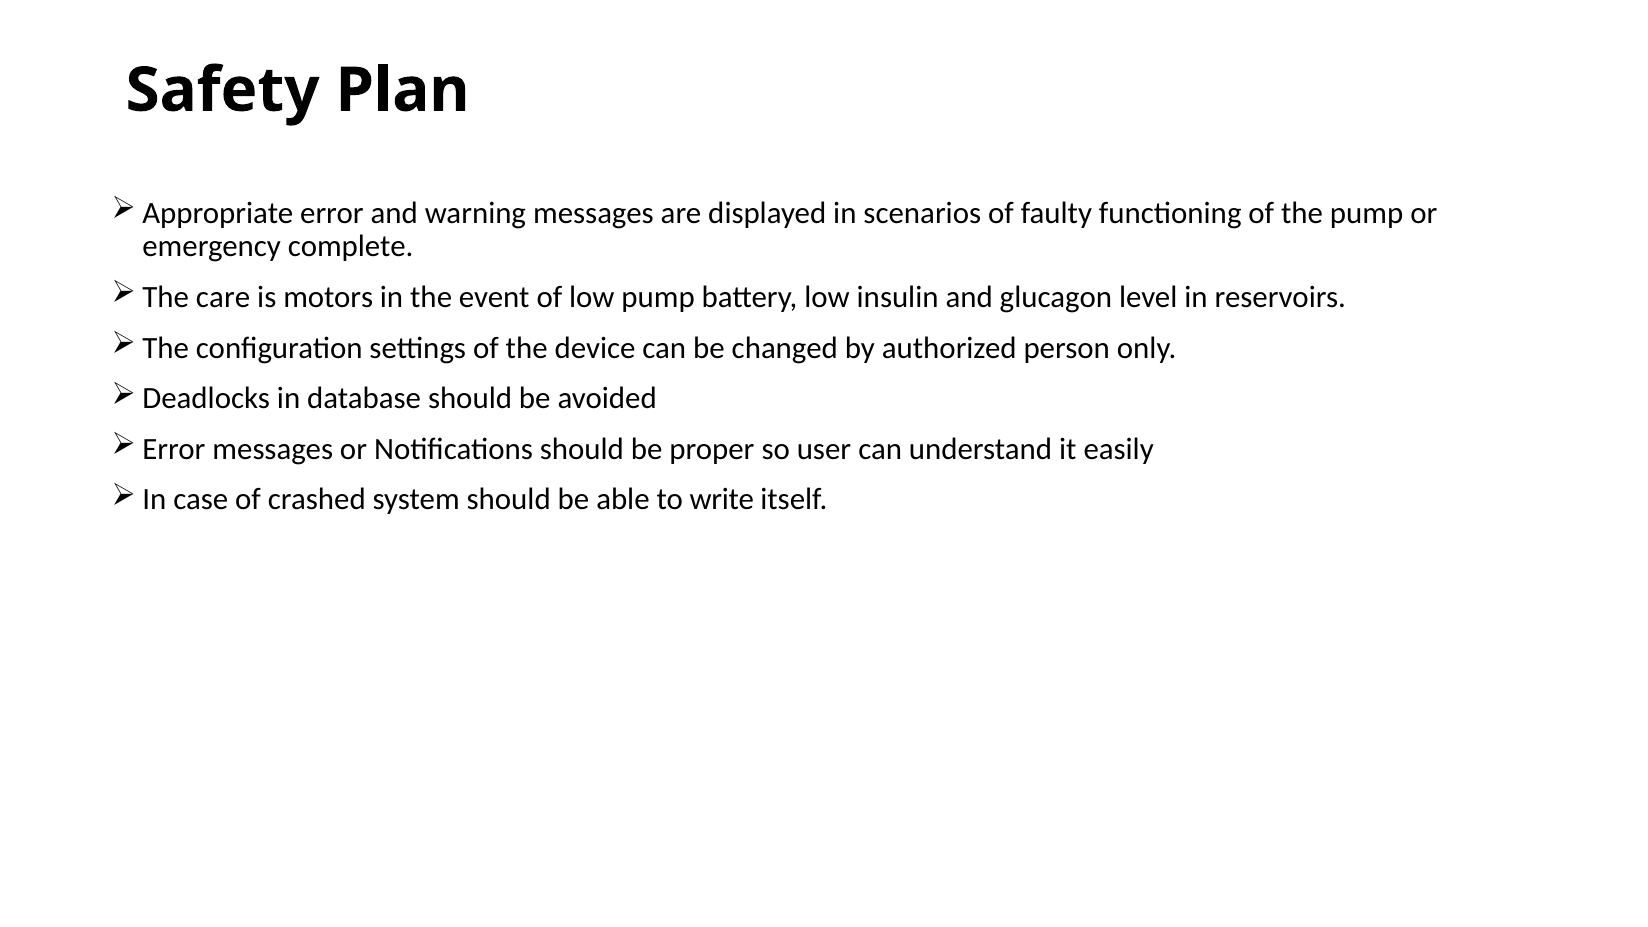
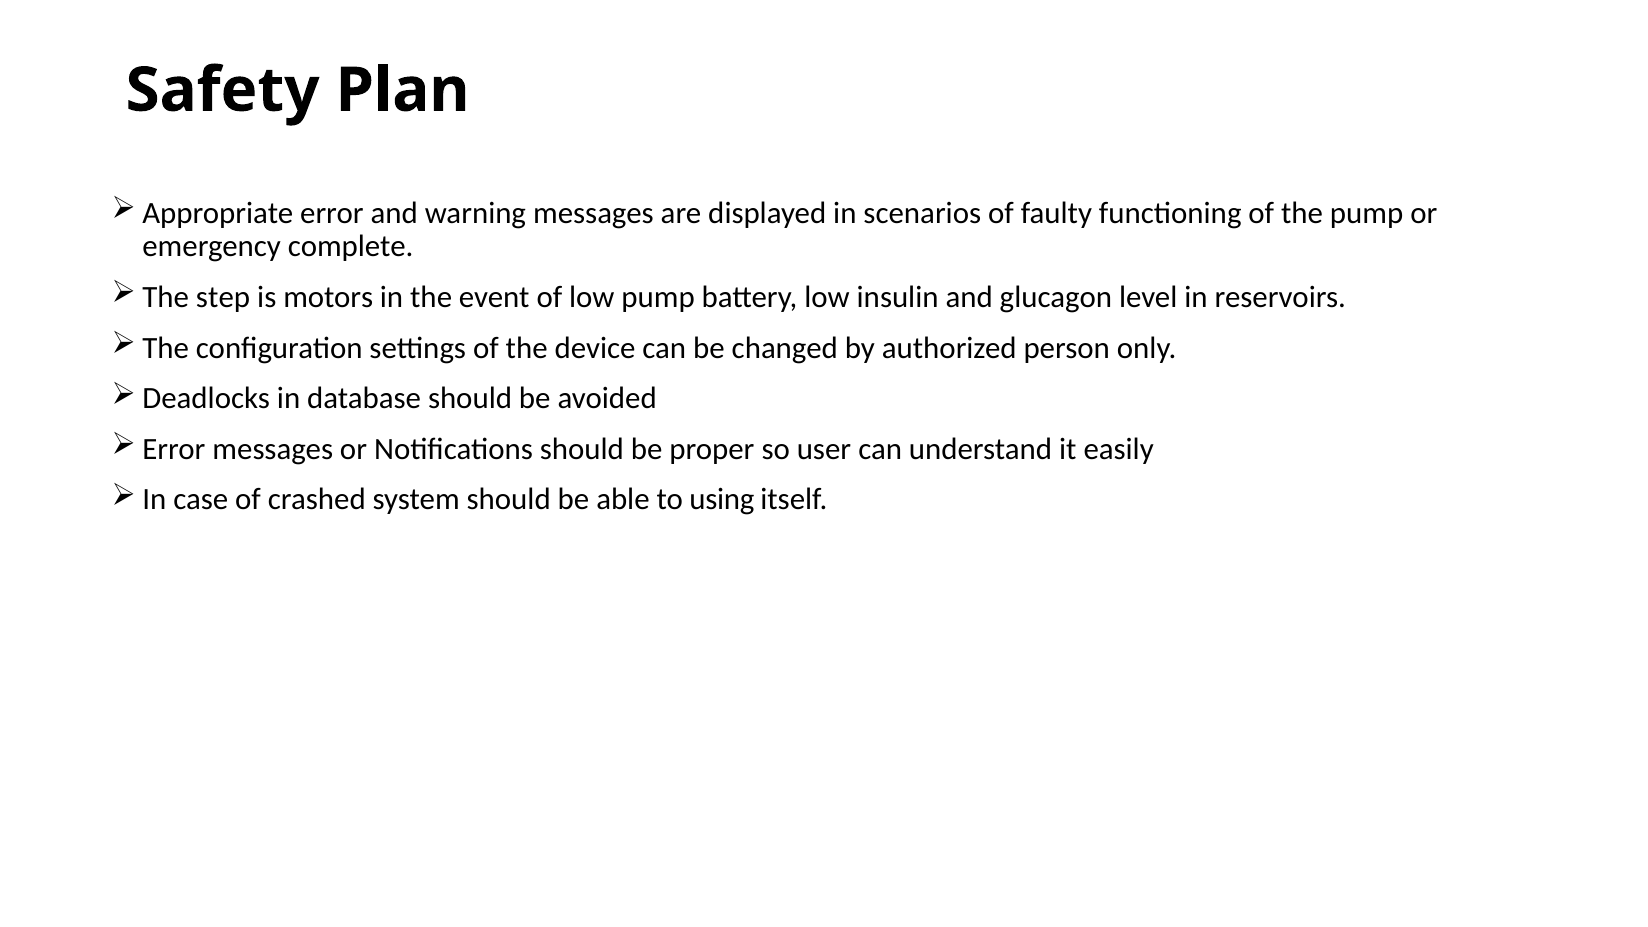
care: care -> step (223, 297)
write: write -> using (722, 500)
